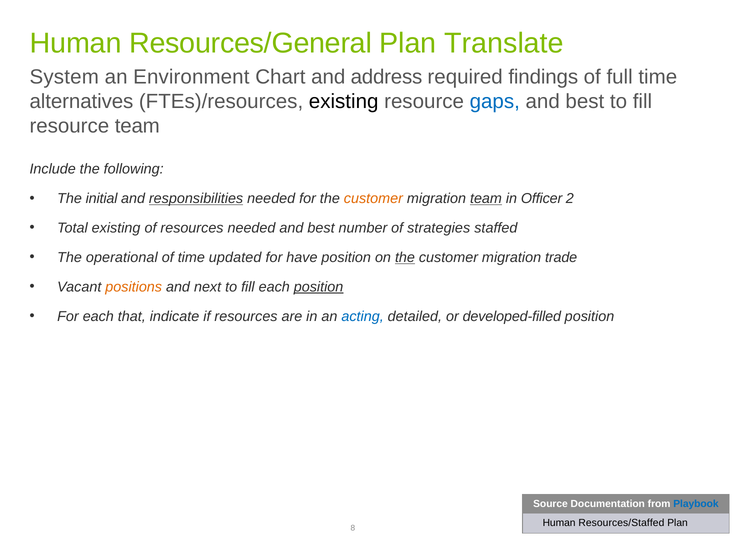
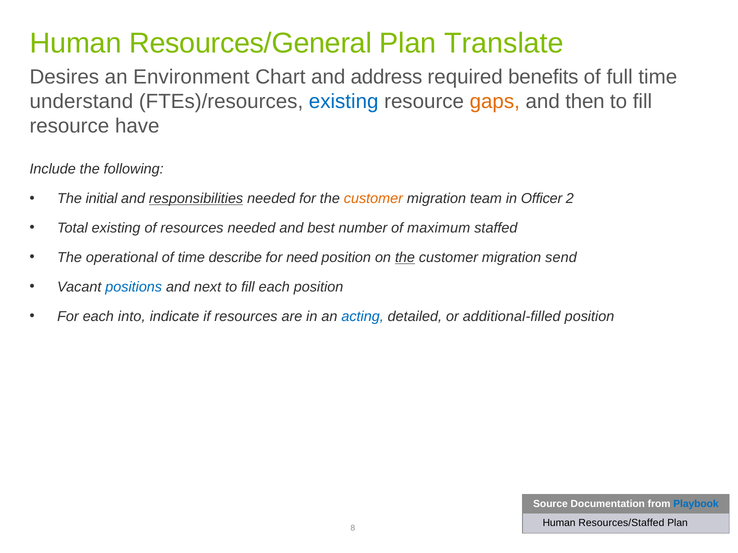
System: System -> Desires (64, 77)
findings: findings -> benefits (543, 77)
alternatives: alternatives -> understand (81, 102)
existing colour: black -> blue (344, 102)
gaps colour: blue -> orange (495, 102)
best: best -> then (585, 102)
resource team: team -> have (137, 126)
team underline: present -> none (486, 199)
strategies: strategies -> maximum (439, 228)
updated: updated -> describe (235, 258)
have: have -> need (302, 258)
trade: trade -> send (561, 258)
positions colour: orange -> blue (134, 287)
position underline: present -> none (319, 287)
that: that -> into (132, 317)
developed-filled: developed-filled -> additional-filled (512, 317)
